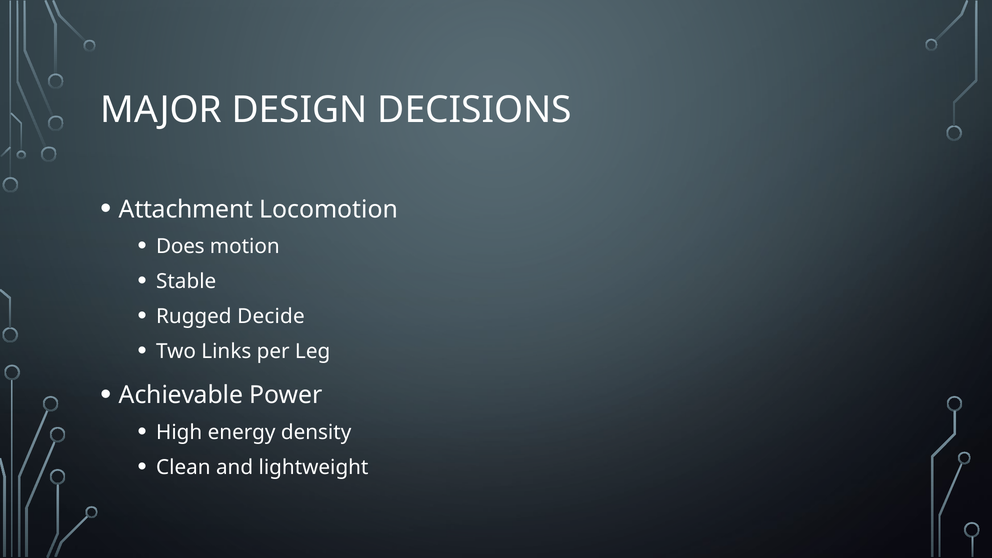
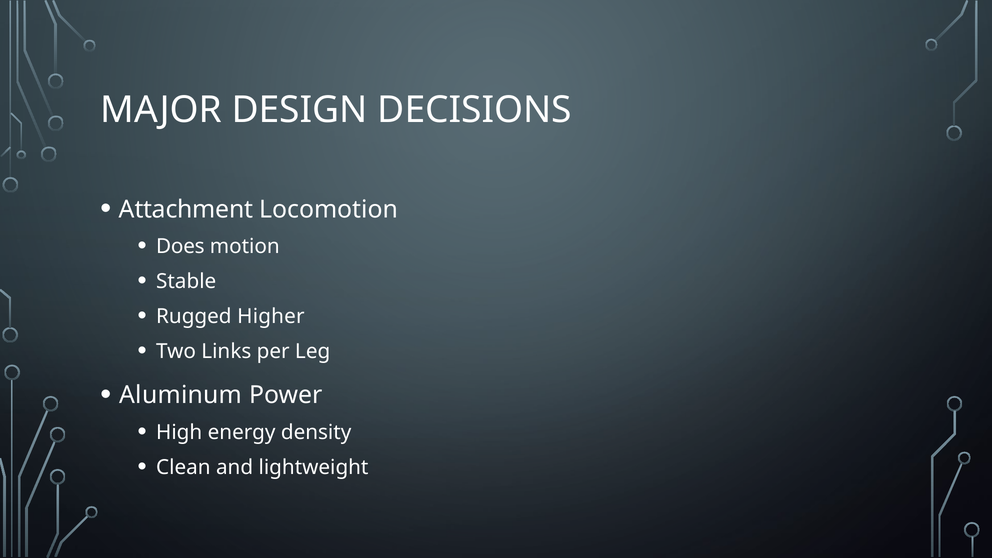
Decide: Decide -> Higher (271, 316)
Achievable: Achievable -> Aluminum (181, 395)
